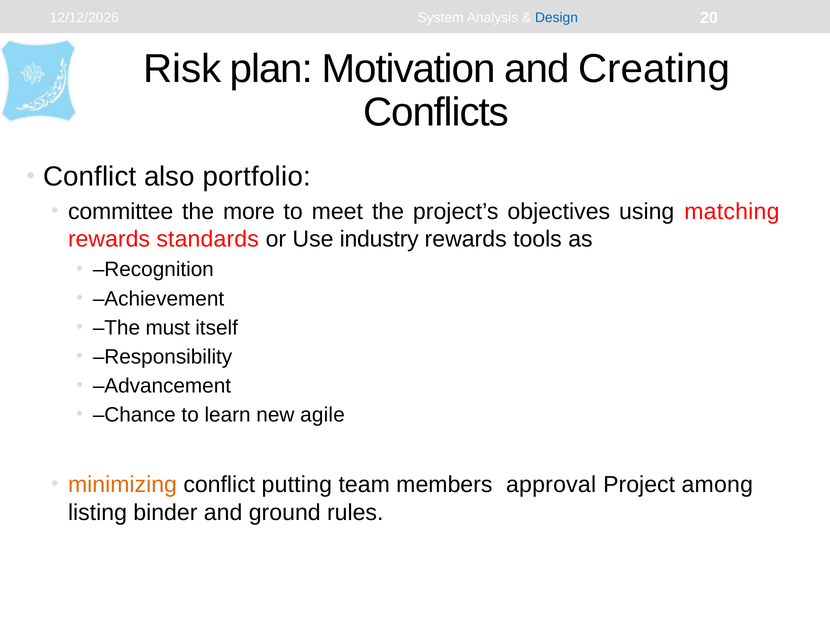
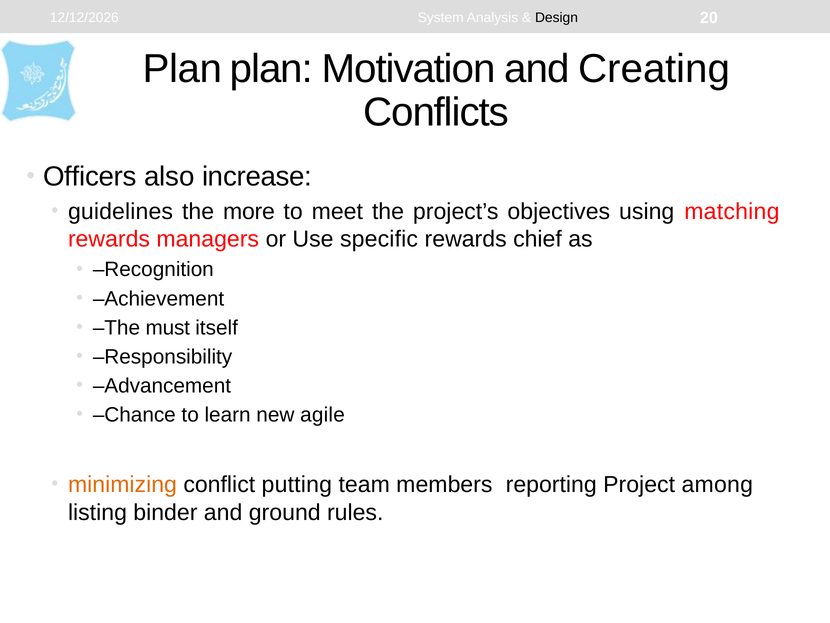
Design colour: blue -> black (556, 18)
Risk: Risk -> Plan (182, 69)
Conflict: Conflict -> Officers (90, 177)
portfolio: portfolio -> increase (257, 177)
committee: committee -> guidelines (121, 211)
standards: standards -> managers (208, 239)
industry: industry -> specific (379, 239)
tools: tools -> chief (537, 239)
approval: approval -> reporting (551, 484)
